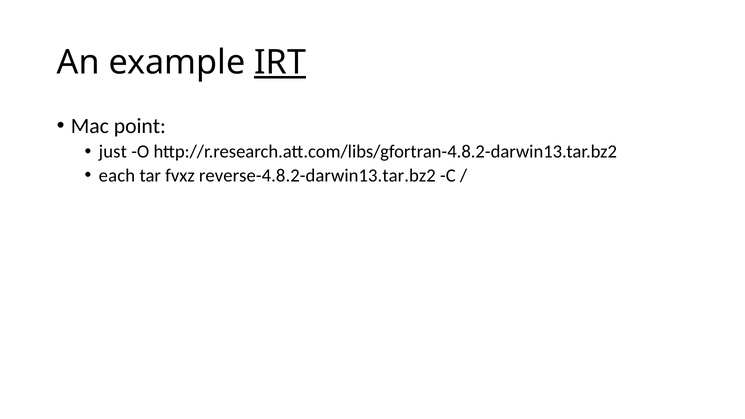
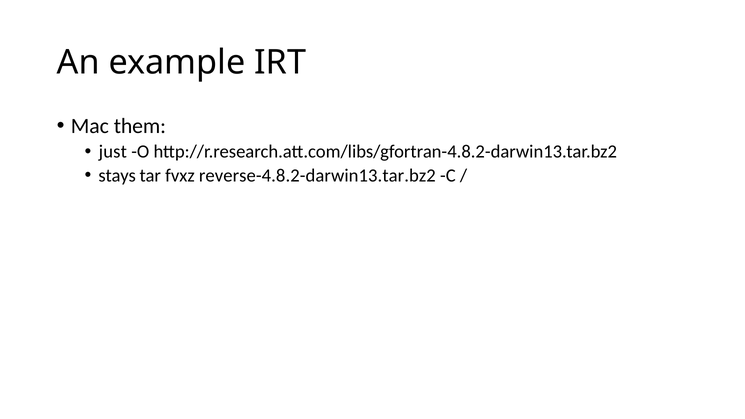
IRT underline: present -> none (280, 63)
point: point -> them (140, 126)
each: each -> stays (117, 176)
